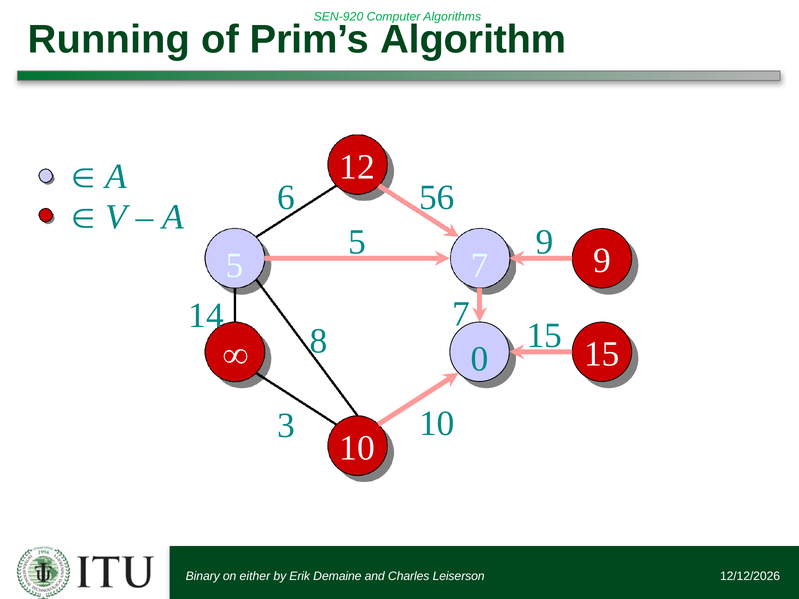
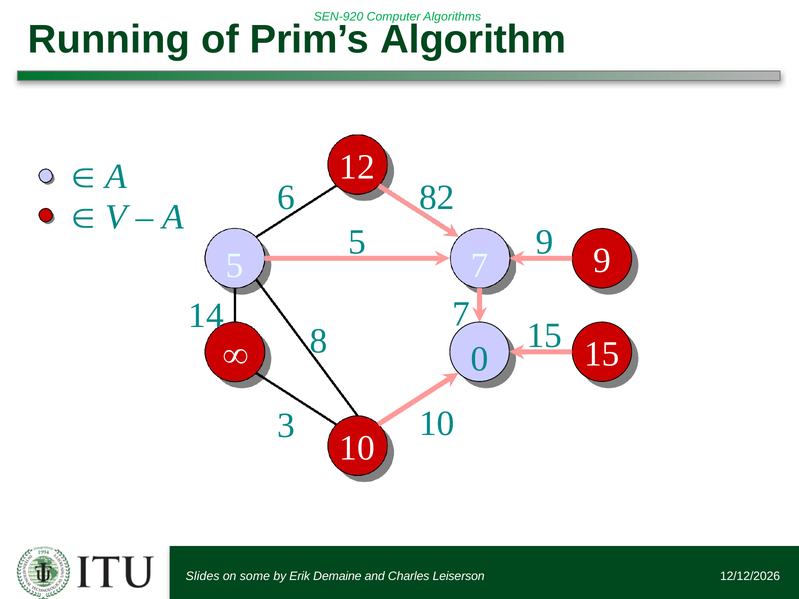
56: 56 -> 82 (437, 197)
Binary: Binary -> Slides (203, 576)
either: either -> some (255, 576)
